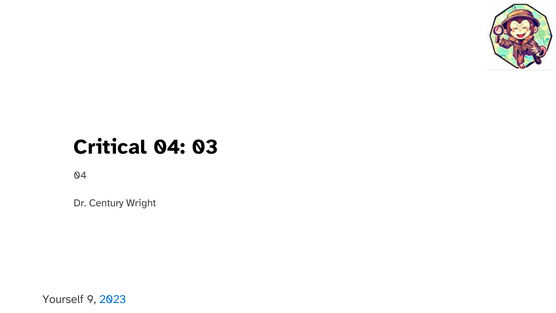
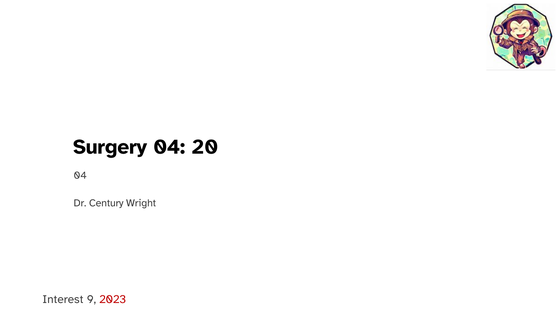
Critical: Critical -> Surgery (110, 147)
03: 03 -> 20 (205, 147)
Yourself: Yourself -> Interest (63, 299)
2023 colour: blue -> red (113, 299)
